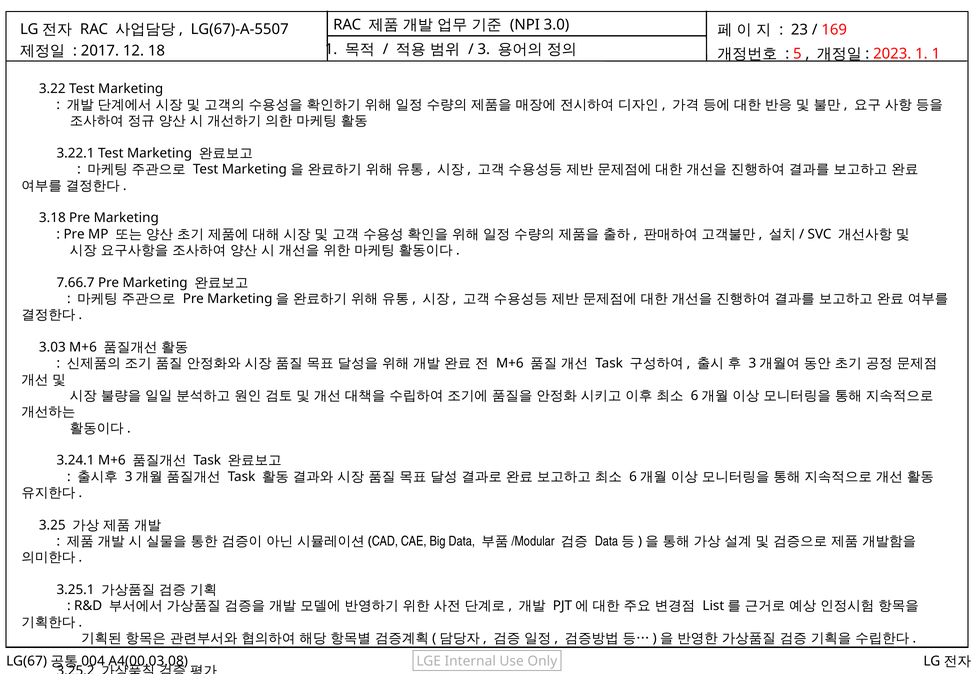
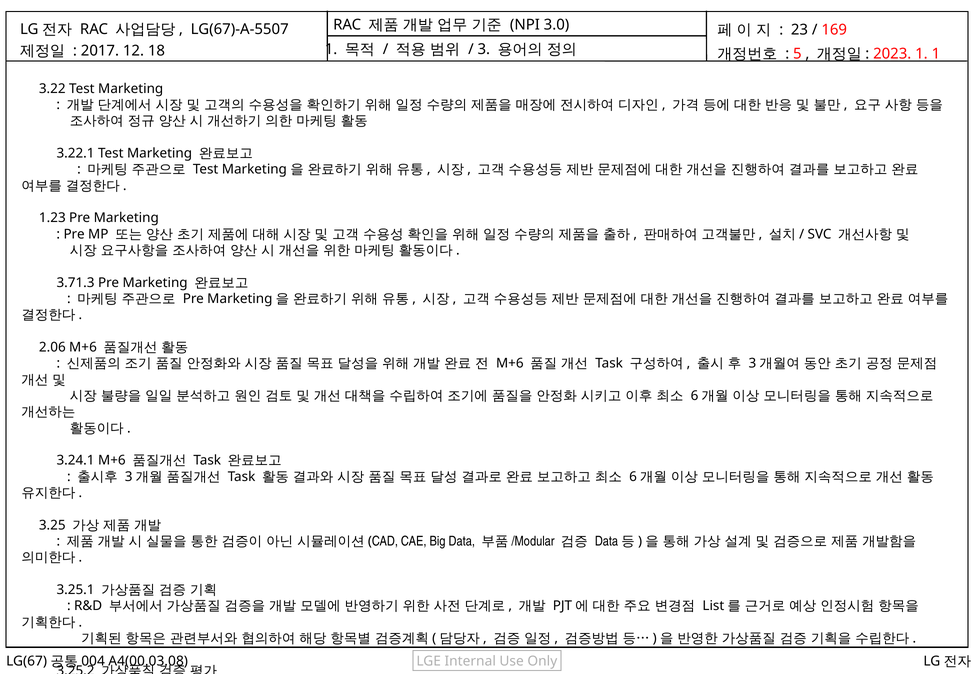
3.18: 3.18 -> 1.23 (52, 218)
7.66.7: 7.66.7 -> 3.71.3 (76, 283)
3.03: 3.03 -> 2.06 (52, 347)
